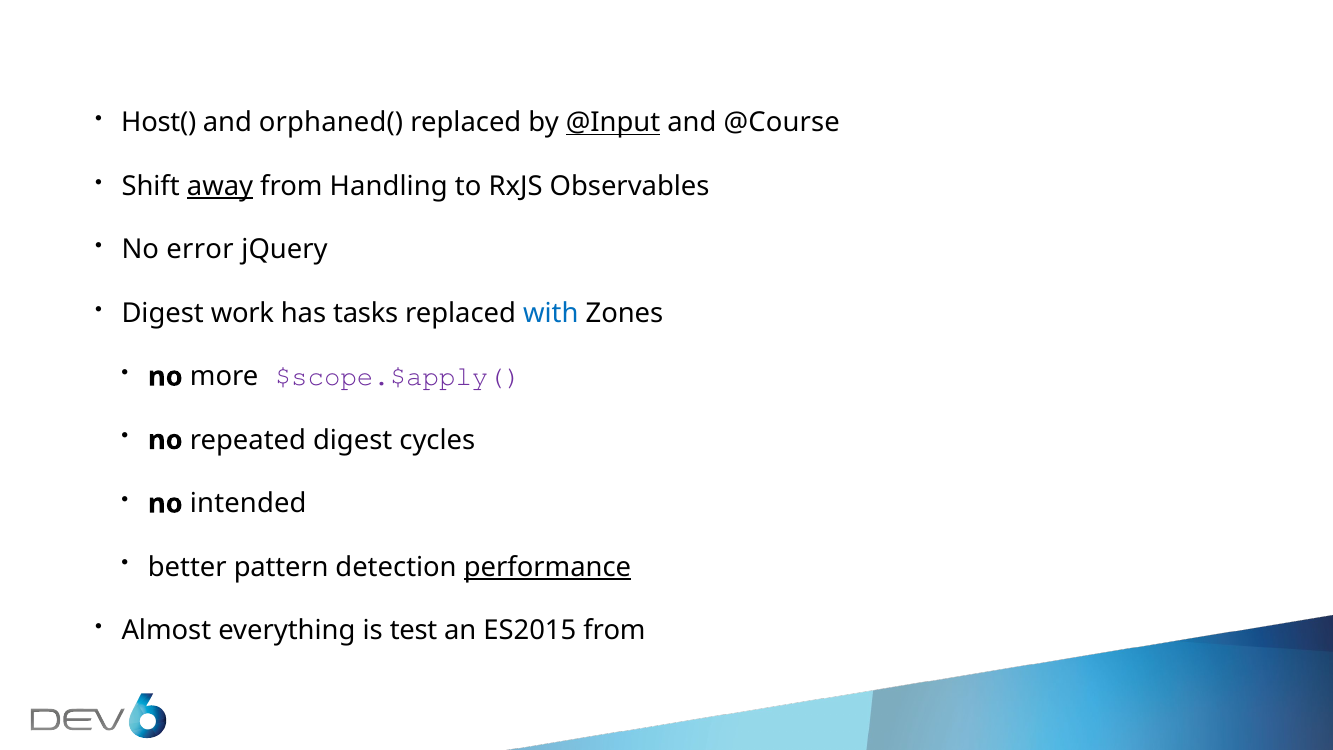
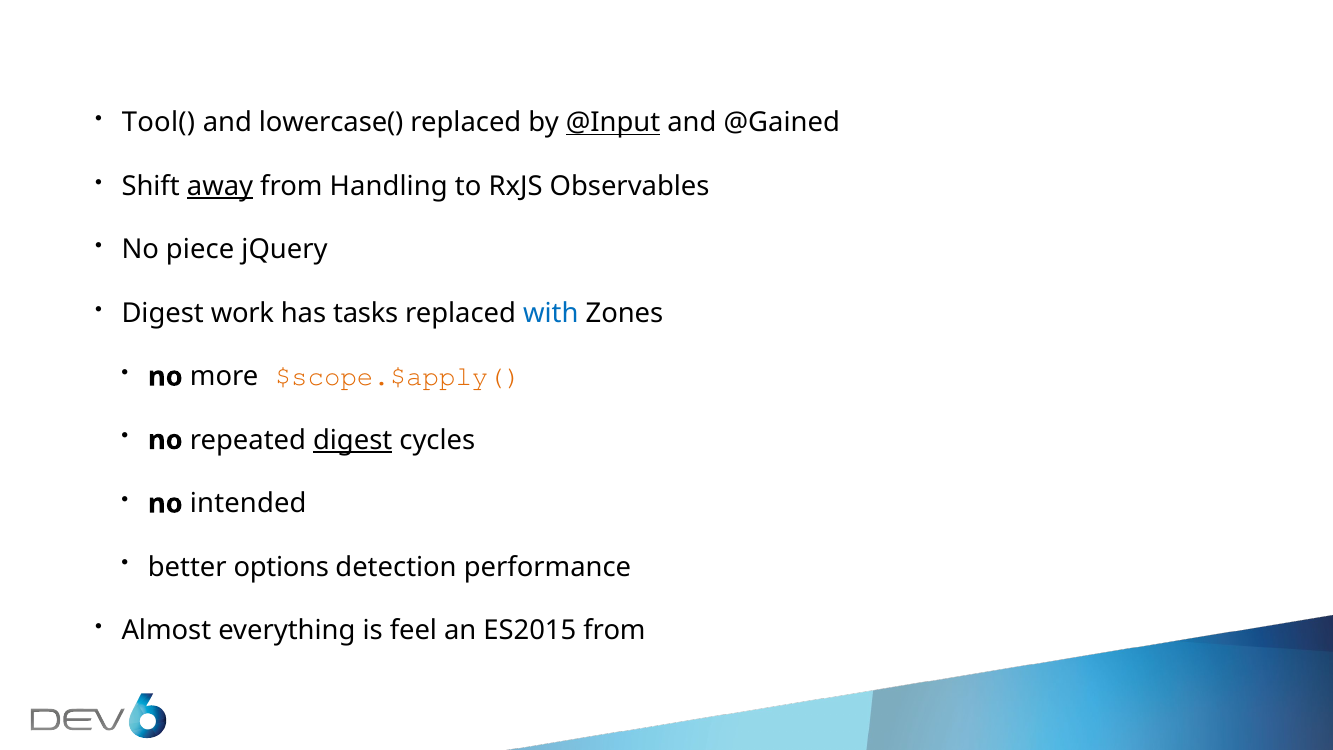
Host(: Host( -> Tool( (158, 123)
orphaned(: orphaned( -> lowercase( (331, 123)
@Course: @Course -> @Gained (782, 123)
error: error -> piece (200, 250)
$scope.$apply( colour: purple -> orange (398, 376)
digest underline: none -> present (353, 440)
pattern: pattern -> options (281, 567)
performance underline: present -> none (547, 567)
test: test -> feel (413, 630)
